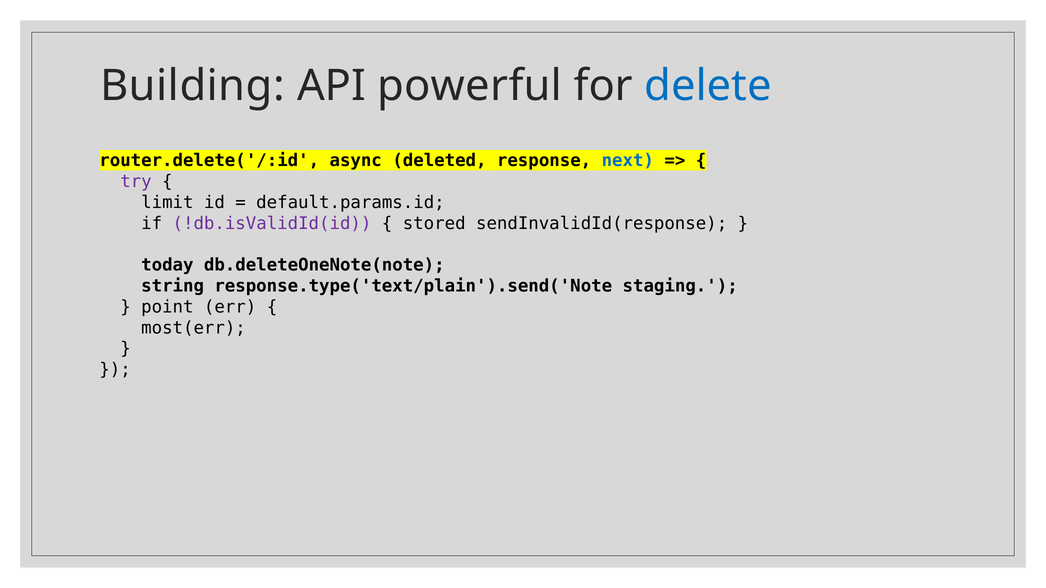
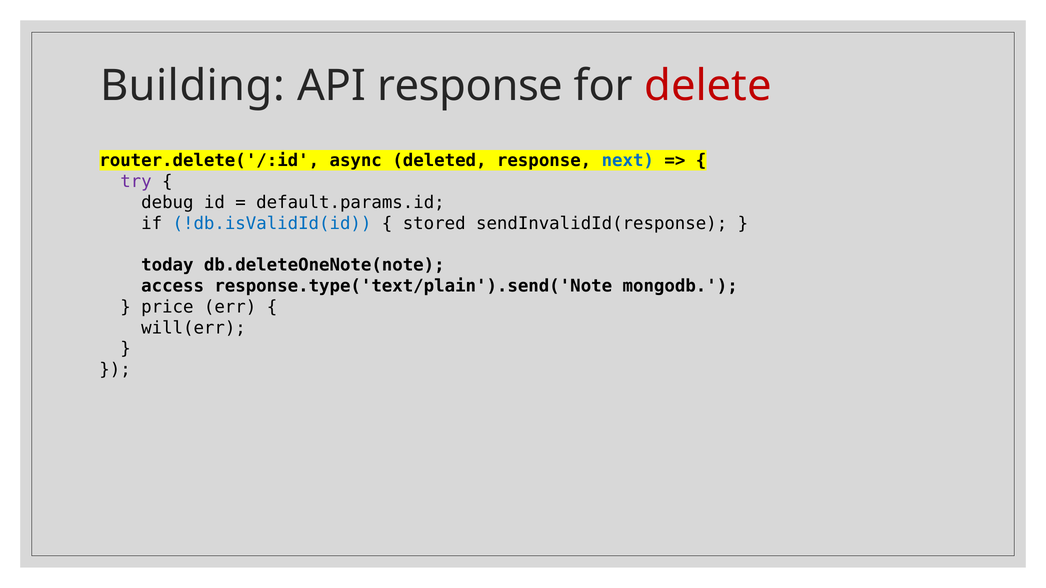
API powerful: powerful -> response (470, 86)
delete colour: blue -> red (708, 86)
limit: limit -> debug (167, 203)
!db.isValidId(id colour: purple -> blue (272, 223)
string: string -> access (173, 286)
staging: staging -> mongodb (680, 286)
point: point -> price (167, 307)
most(err: most(err -> will(err (194, 328)
